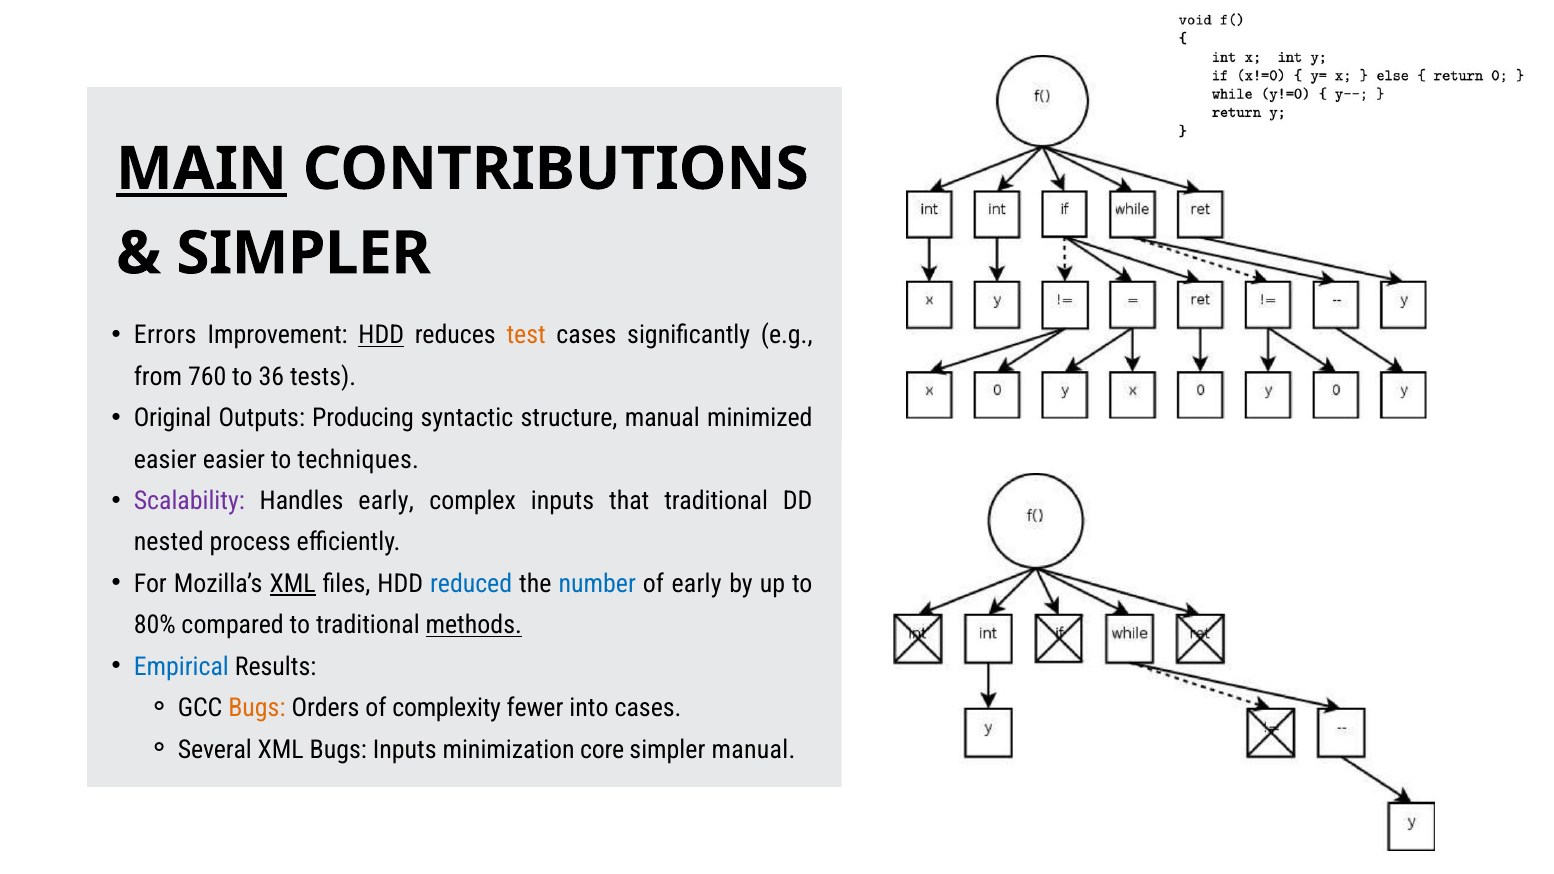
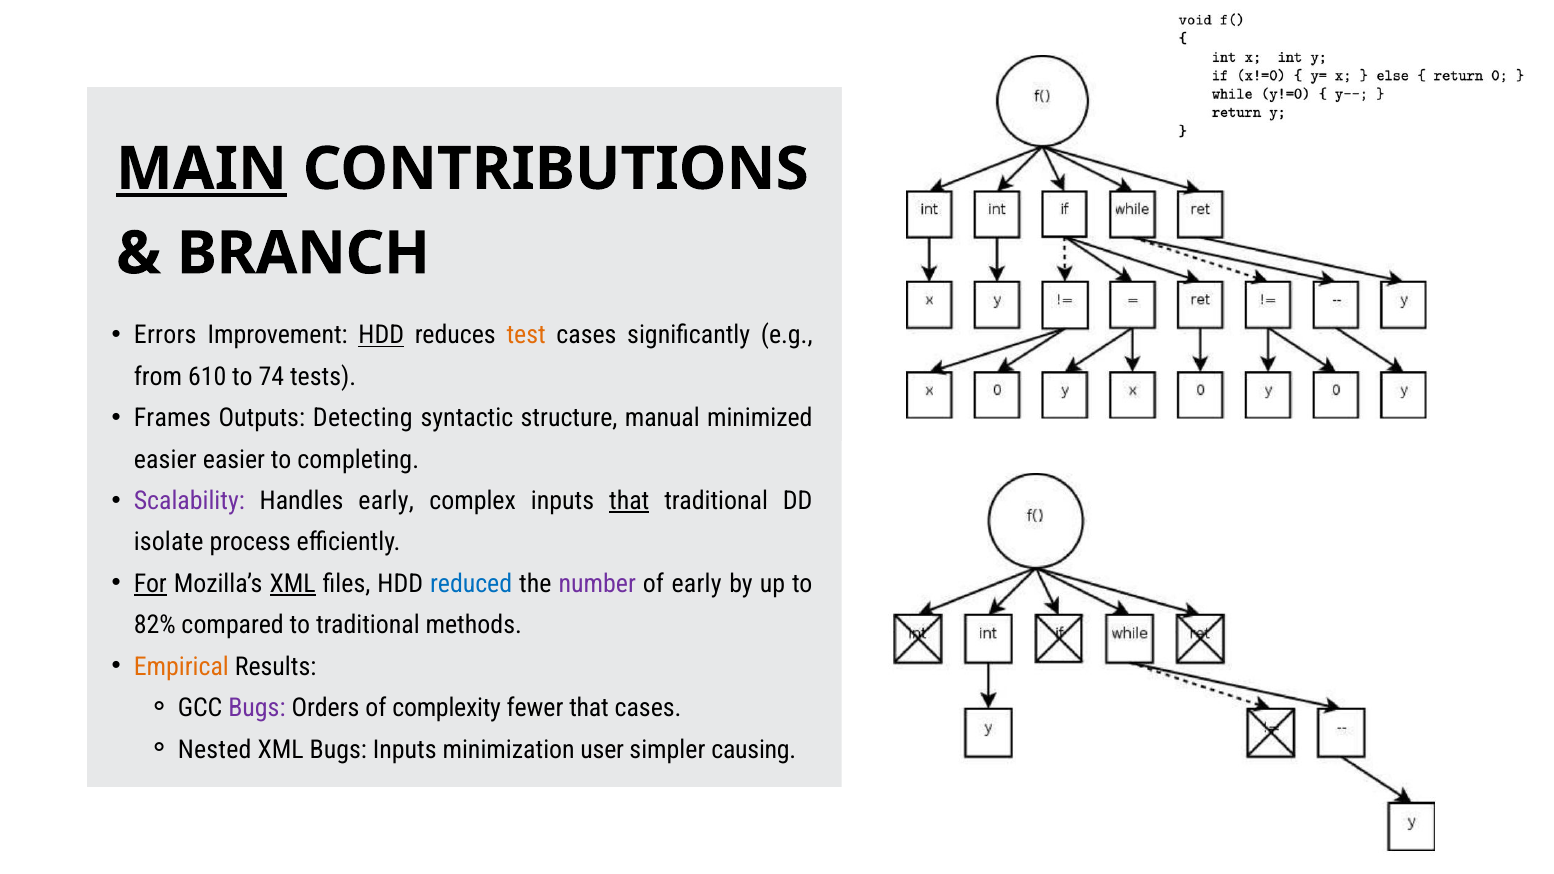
SIMPLER: SIMPLER -> BRANCH (303, 254)
760: 760 -> 610 (207, 377)
36: 36 -> 74 (271, 377)
Original: Original -> Frames (172, 418)
Producing: Producing -> Detecting (363, 418)
techniques: techniques -> completing (358, 460)
that underline: none -> present (629, 501)
nested: nested -> isolate (169, 542)
For underline: none -> present (150, 584)
number colour: blue -> purple (597, 584)
80%: 80% -> 82% (155, 625)
methods underline: present -> none (474, 625)
Empirical colour: blue -> orange (181, 667)
Bugs colour: orange -> purple (257, 708)
fewer into: into -> that (589, 708)
Several: Several -> Nested (215, 750)
core: core -> user (602, 750)
simpler manual: manual -> causing (754, 750)
